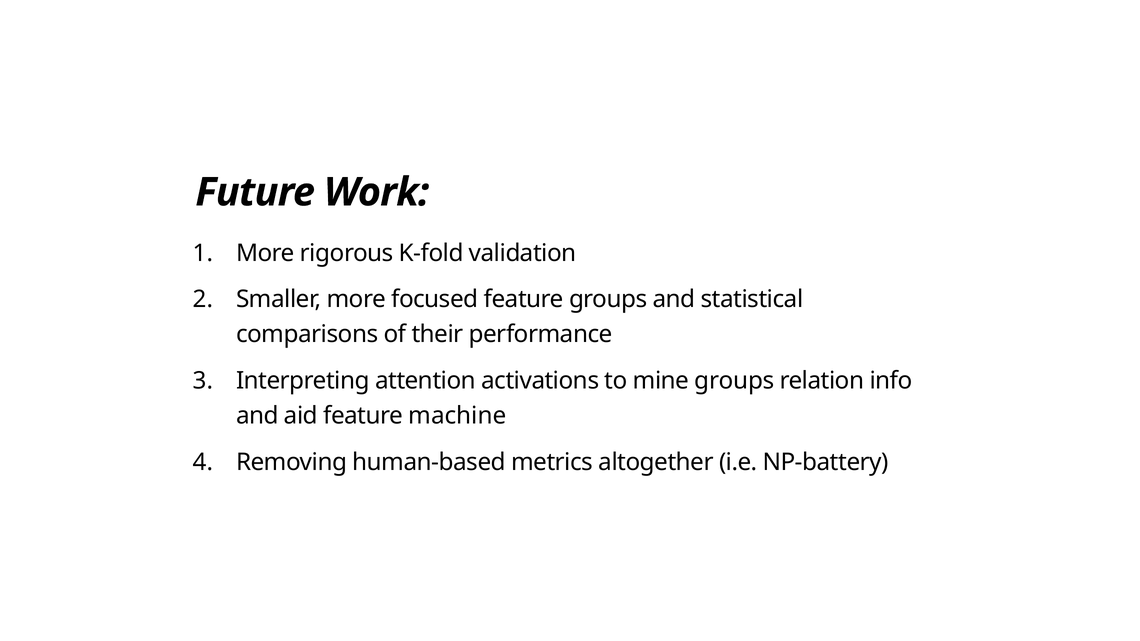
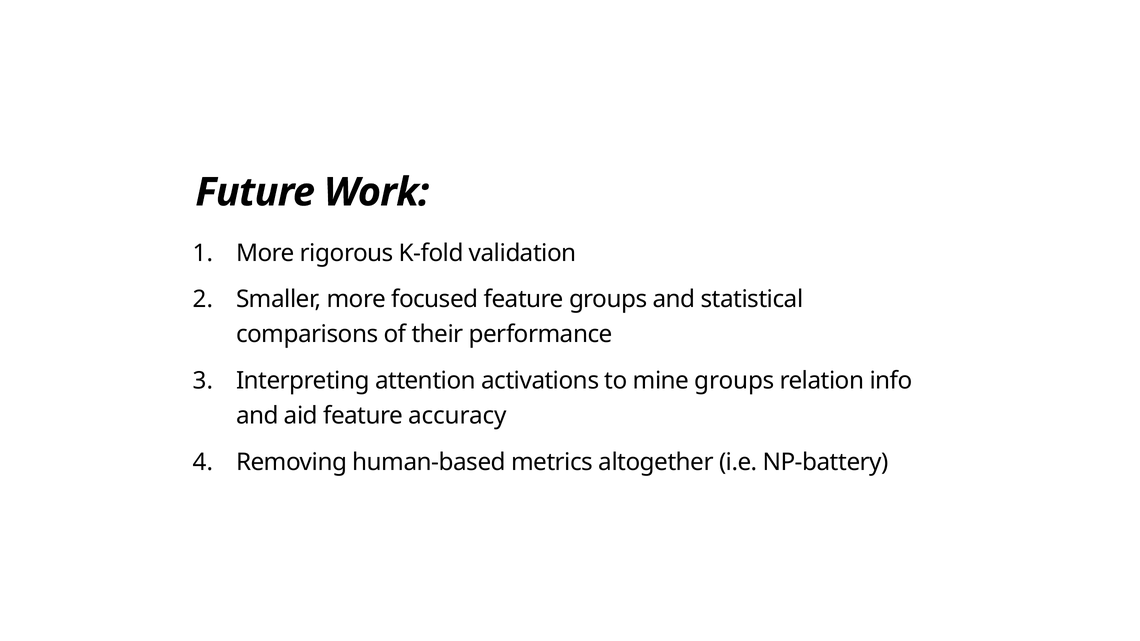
machine: machine -> accuracy (458, 416)
